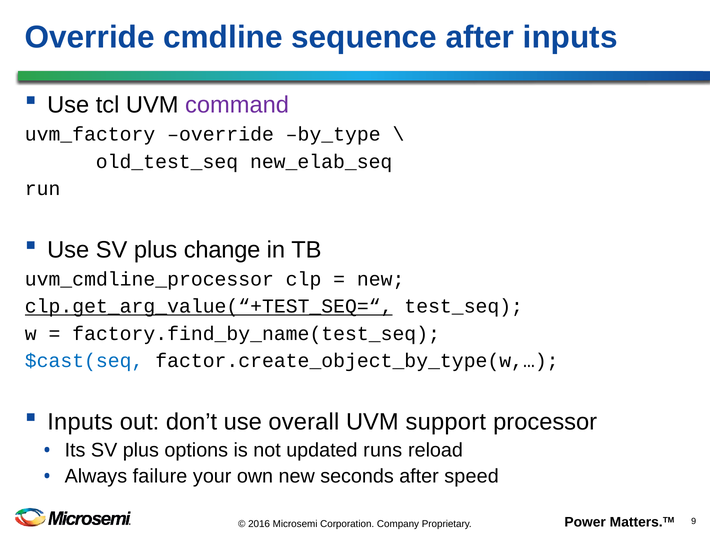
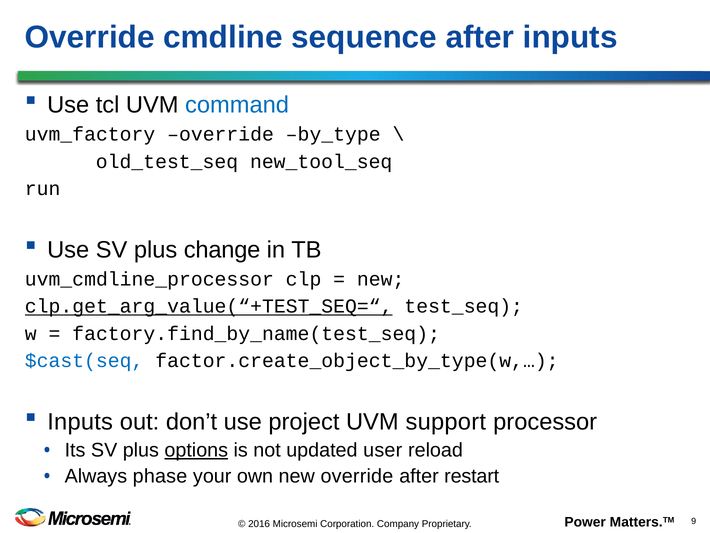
command colour: purple -> blue (237, 105)
new_elab_seq: new_elab_seq -> new_tool_seq (321, 162)
overall: overall -> project (304, 421)
options underline: none -> present (196, 450)
runs: runs -> user (383, 450)
failure: failure -> phase (160, 476)
new seconds: seconds -> override (357, 476)
speed: speed -> restart (472, 476)
